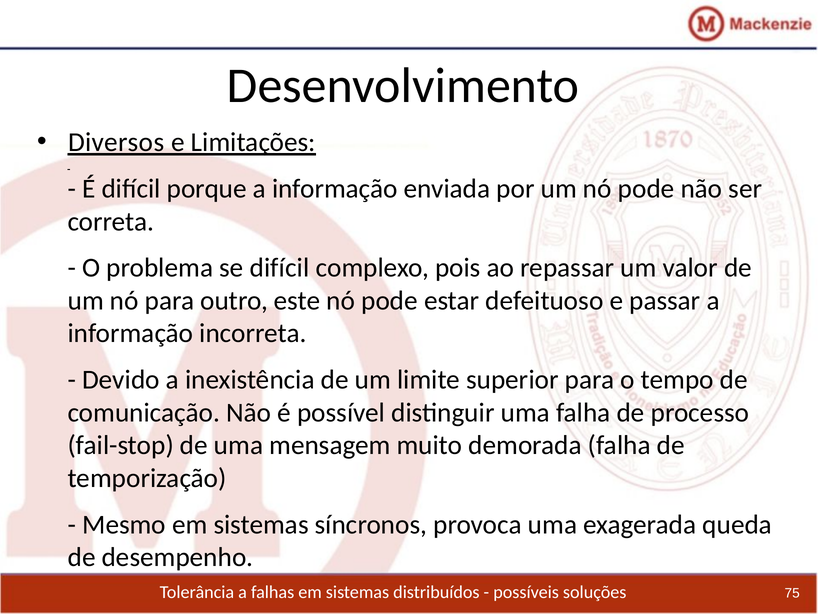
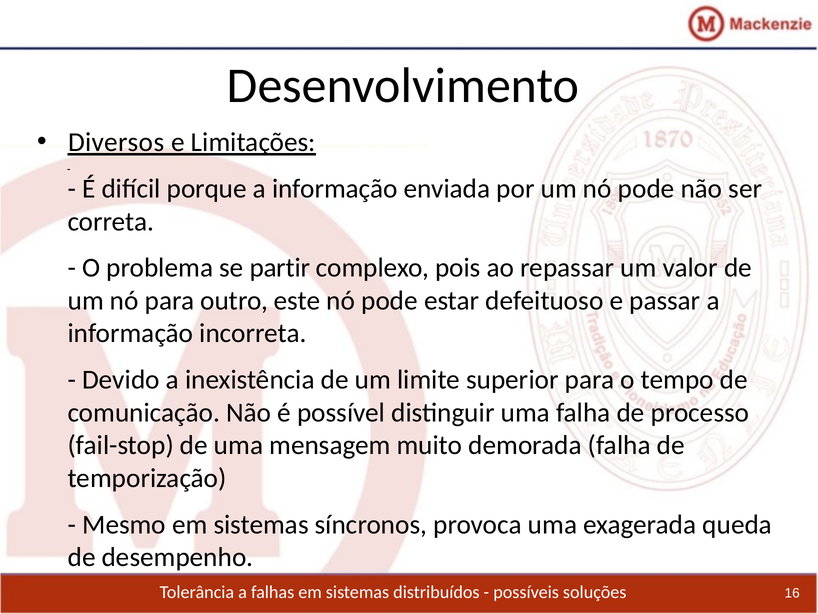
se difícil: difícil -> partir (280, 268)
75: 75 -> 16 (792, 593)
